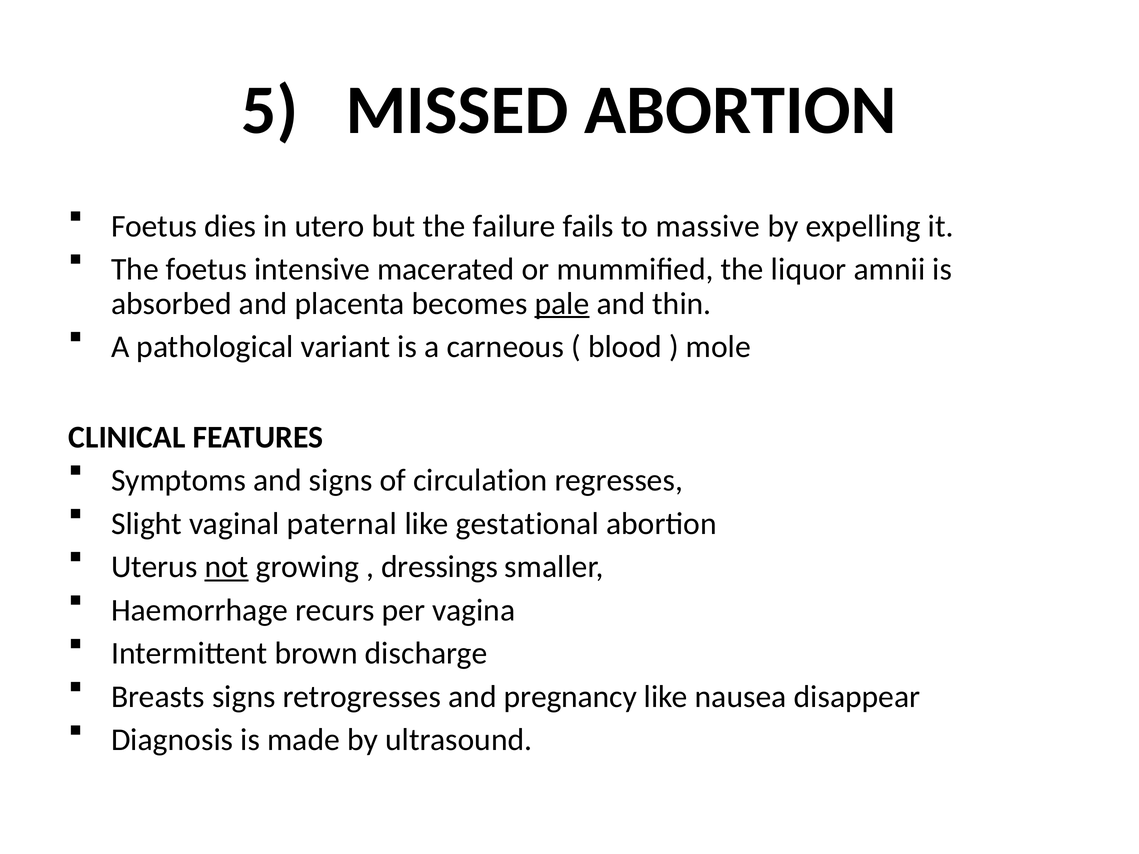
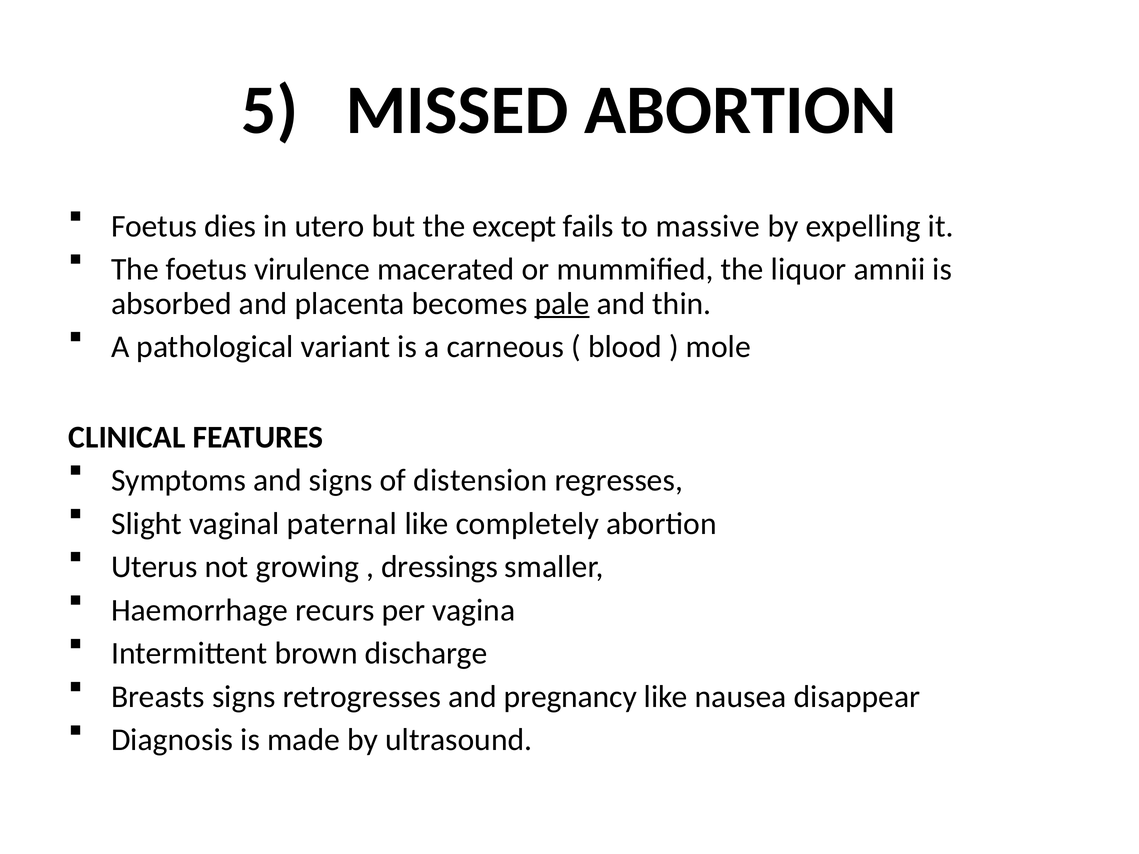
failure: failure -> except (514, 226)
intensive: intensive -> virulence (312, 270)
circulation: circulation -> distension (480, 481)
gestational: gestational -> completely (527, 524)
not underline: present -> none (227, 567)
